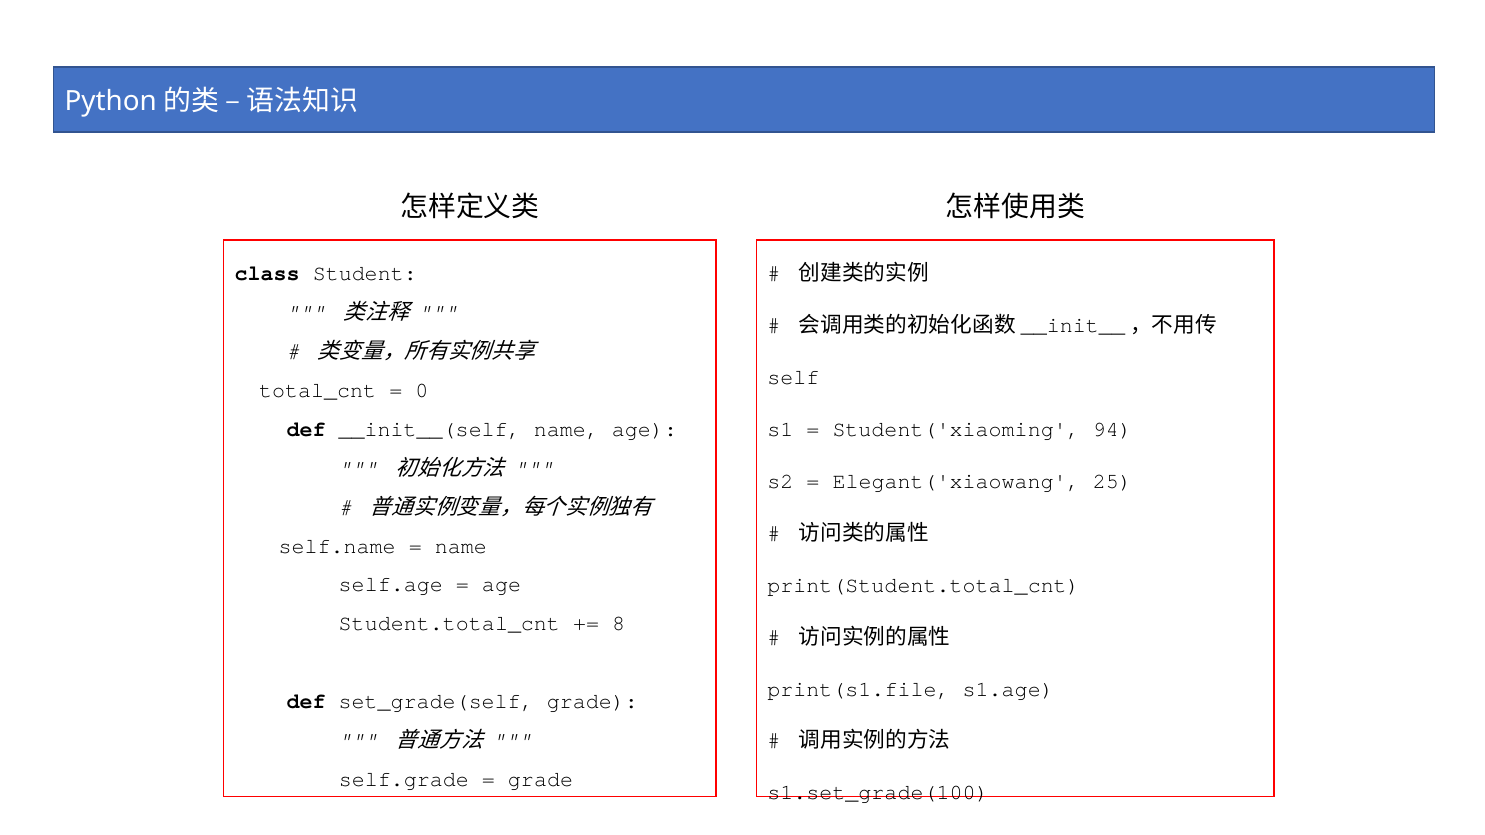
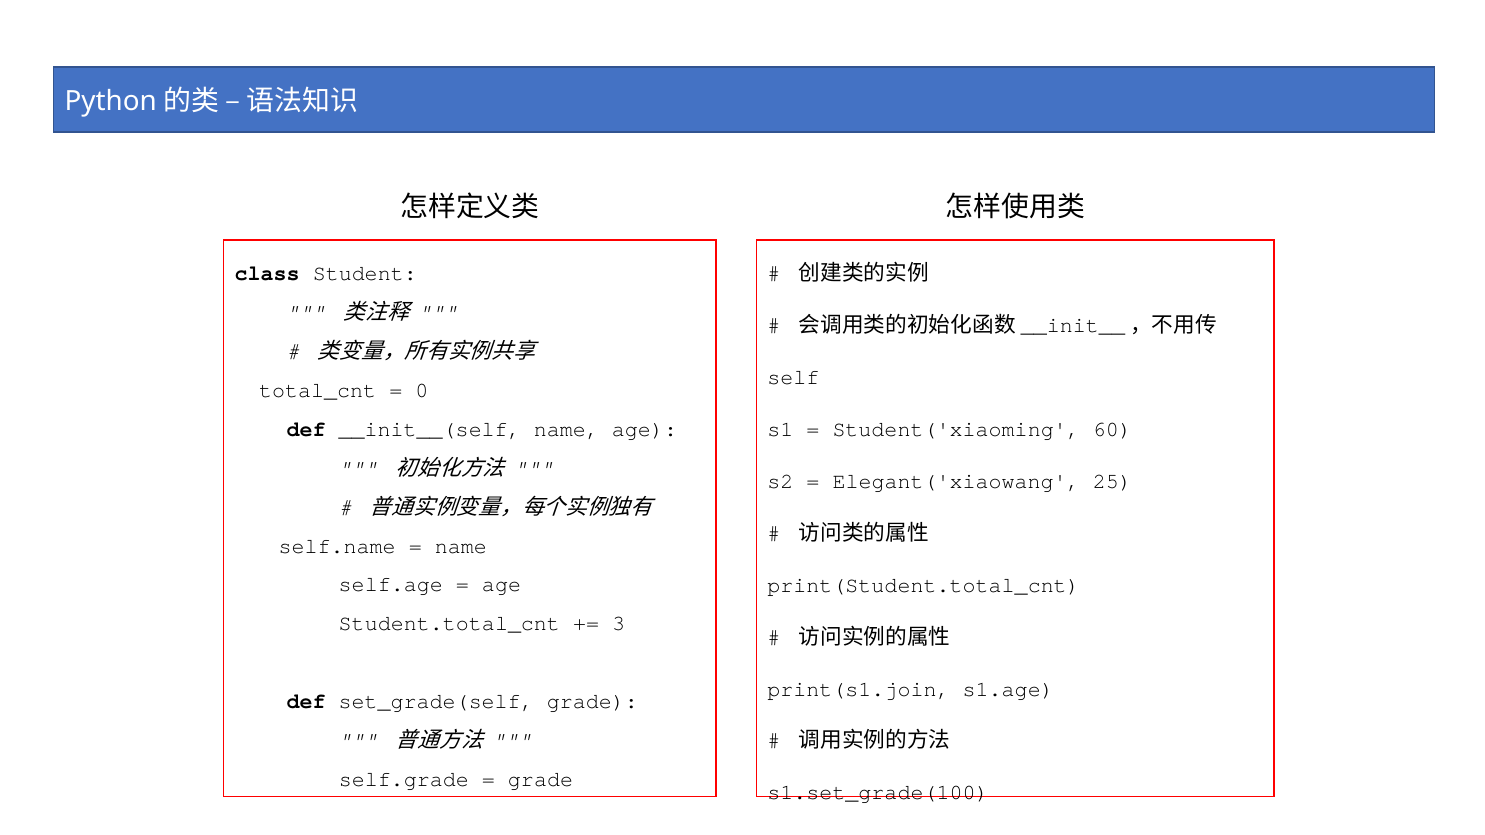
94: 94 -> 60 (1112, 429)
8: 8 -> 3 (619, 624)
print(s1.file: print(s1.file -> print(s1.join (858, 689)
